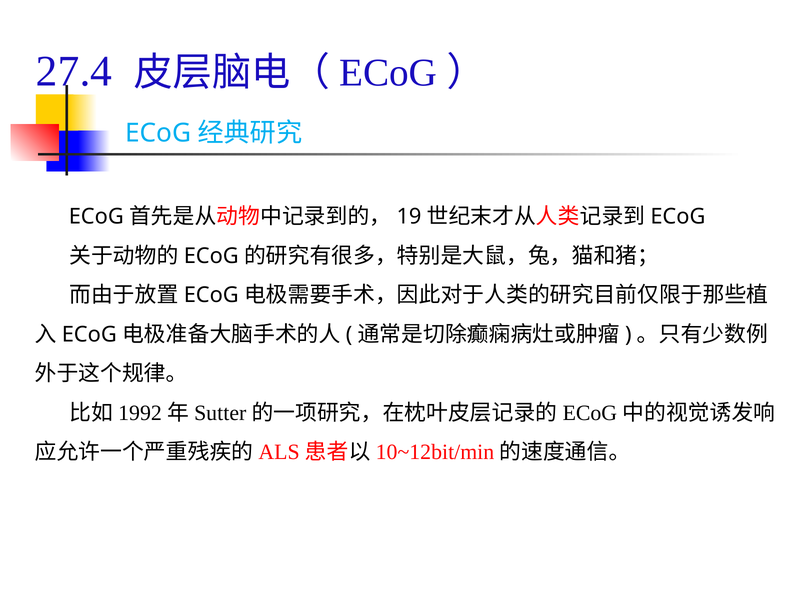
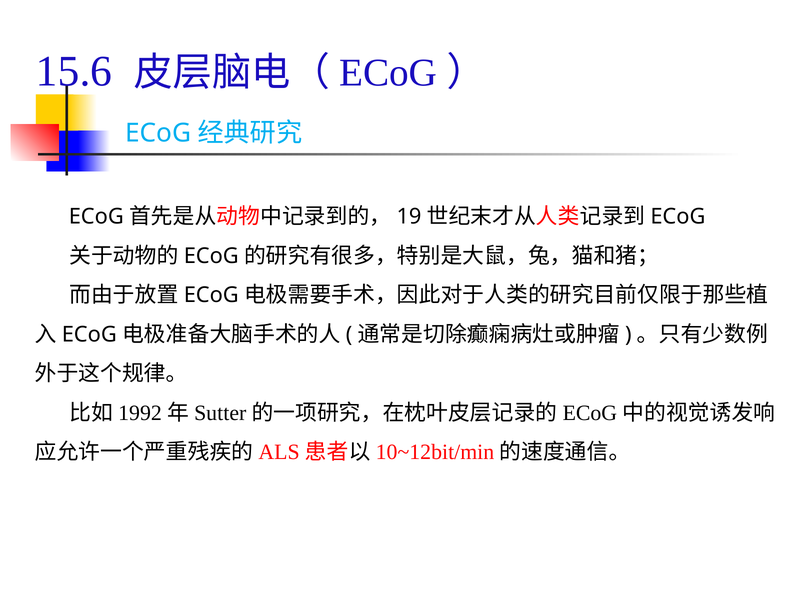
27.4: 27.4 -> 15.6 (74, 71)
